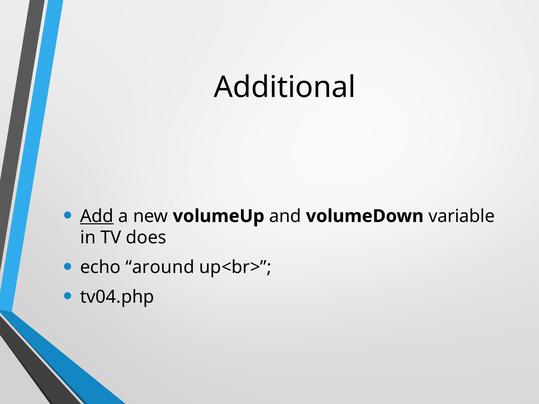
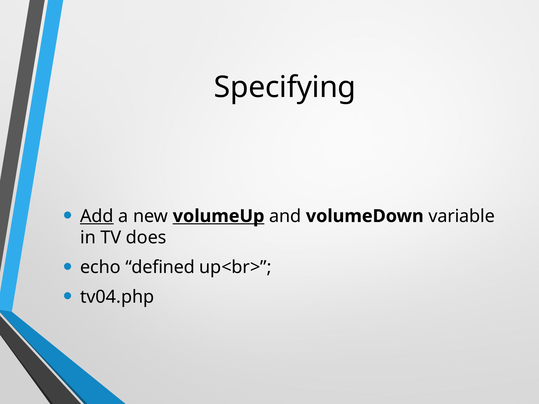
Additional: Additional -> Specifying (285, 87)
volumeUp underline: none -> present (219, 216)
around: around -> defined (160, 267)
